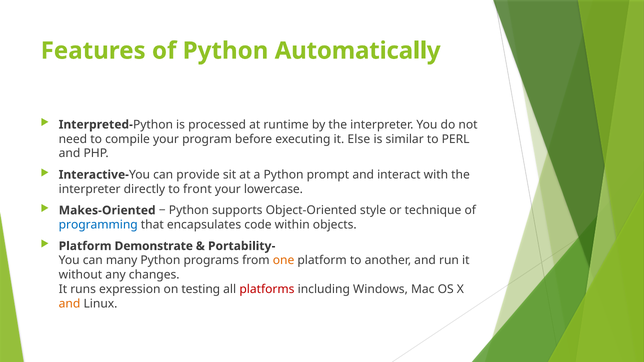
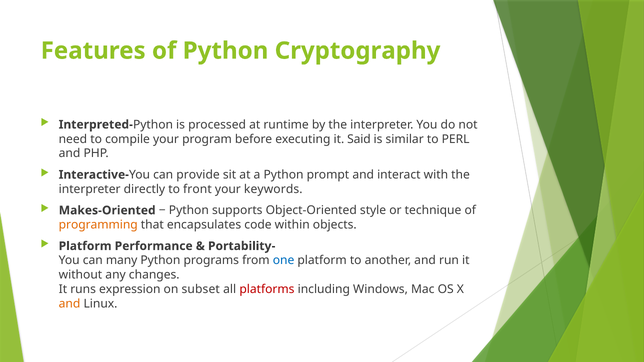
Automatically: Automatically -> Cryptography (358, 51)
Else: Else -> Said (359, 139)
lowercase: lowercase -> keywords (273, 189)
programming colour: blue -> orange (98, 225)
Demonstrate: Demonstrate -> Performance (154, 246)
one colour: orange -> blue (284, 261)
testing: testing -> subset (201, 290)
